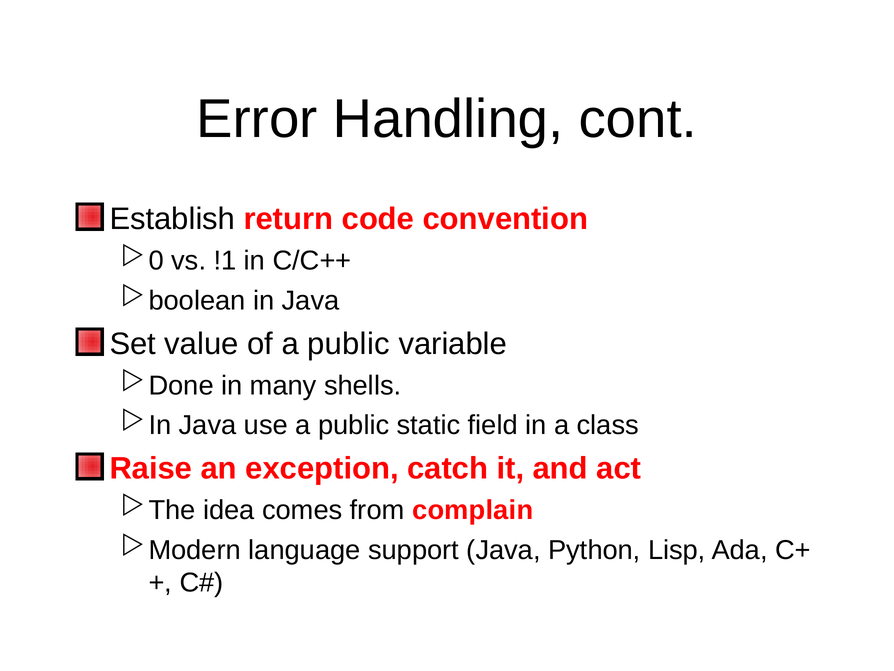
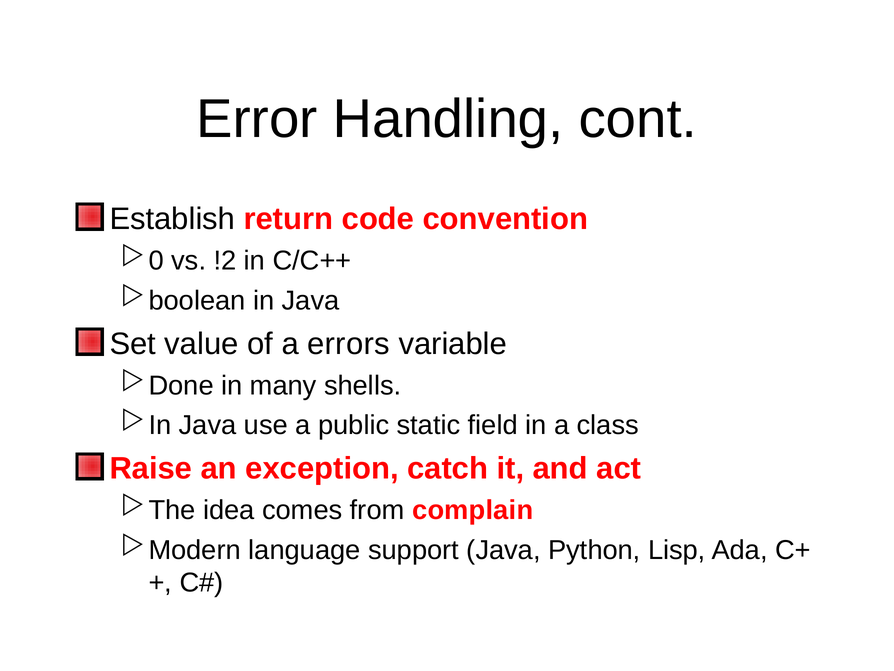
!1: !1 -> !2 (225, 261)
of a public: public -> errors (349, 344)
